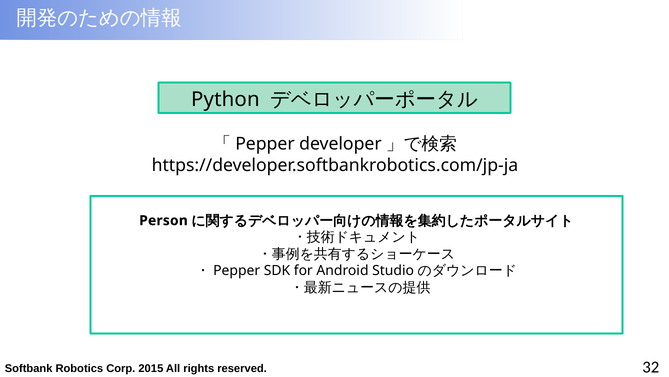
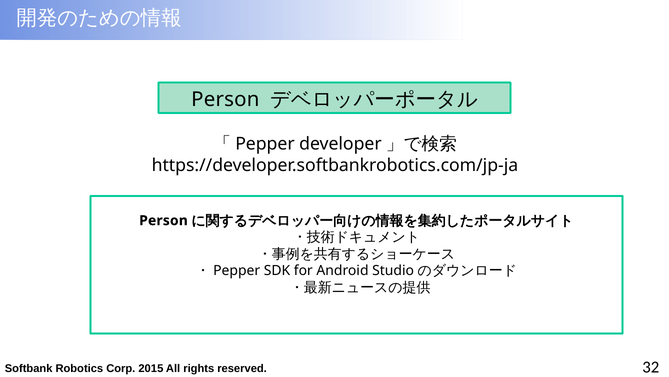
Python: Python -> Person (225, 99)
